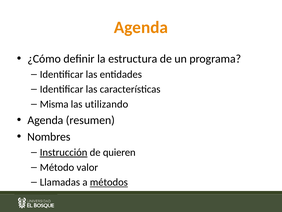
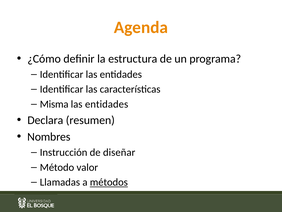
utilizando: utilizando -> entidades (107, 104)
Agenda: Agenda -> Declara (45, 120)
Instrucción underline: present -> none (64, 152)
quieren: quieren -> diseñar (119, 152)
